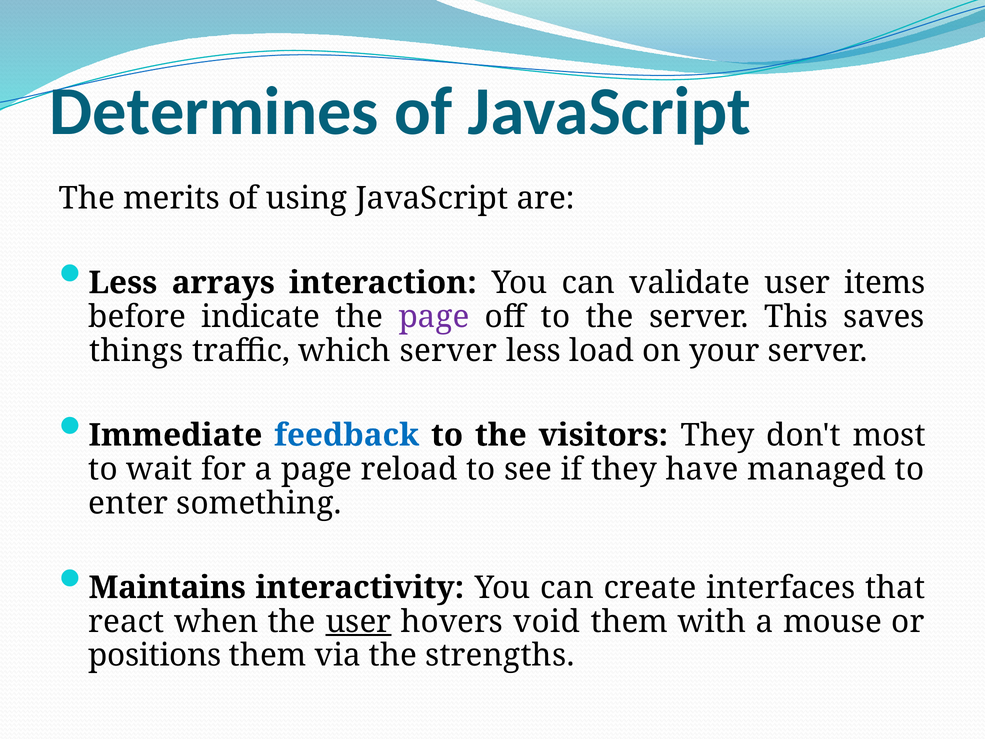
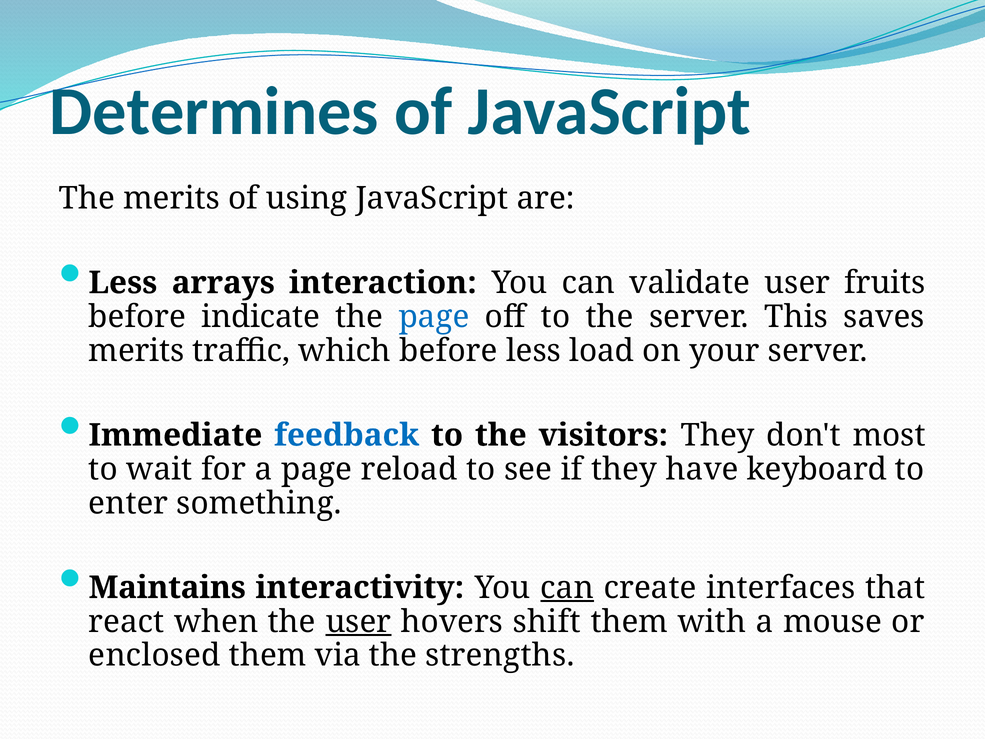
items: items -> fruits (885, 283)
page colour: purple -> blue (434, 317)
things: things -> merits (136, 351)
which server: server -> before (448, 351)
managed: managed -> keyboard (817, 469)
can underline: none -> present (567, 587)
void: void -> shift (547, 621)
positions: positions -> enclosed (155, 655)
